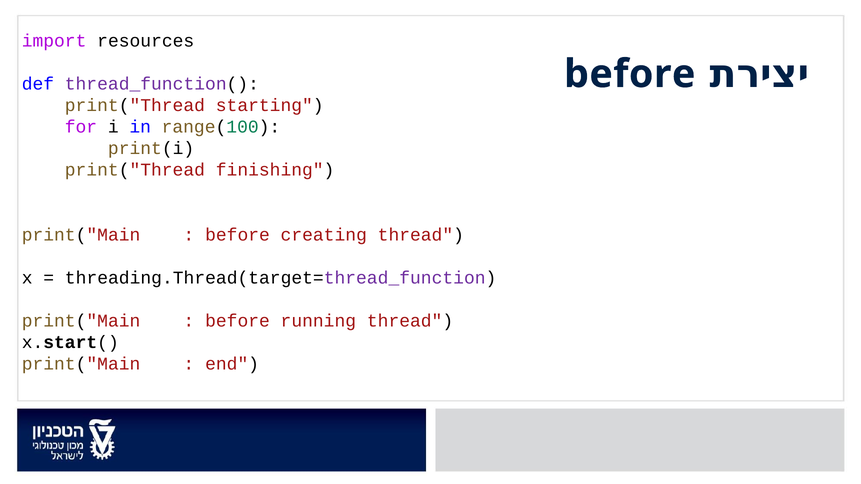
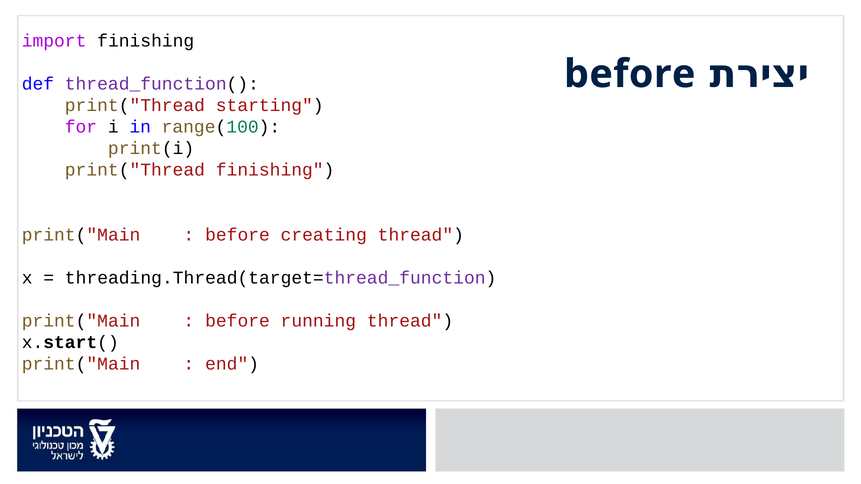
import resources: resources -> finishing (146, 41)
